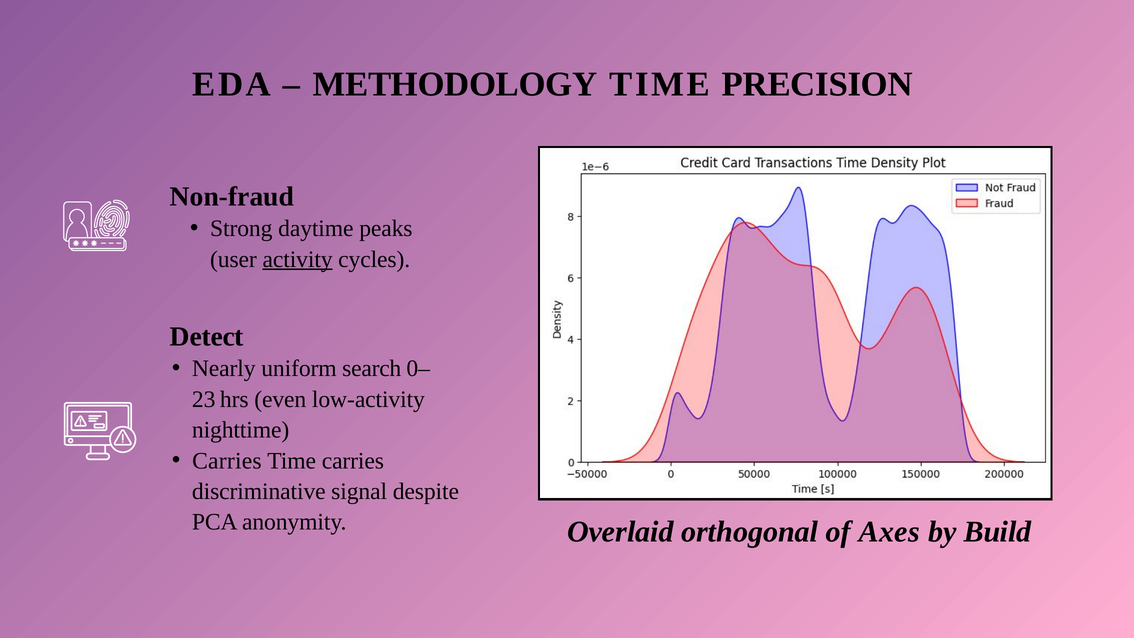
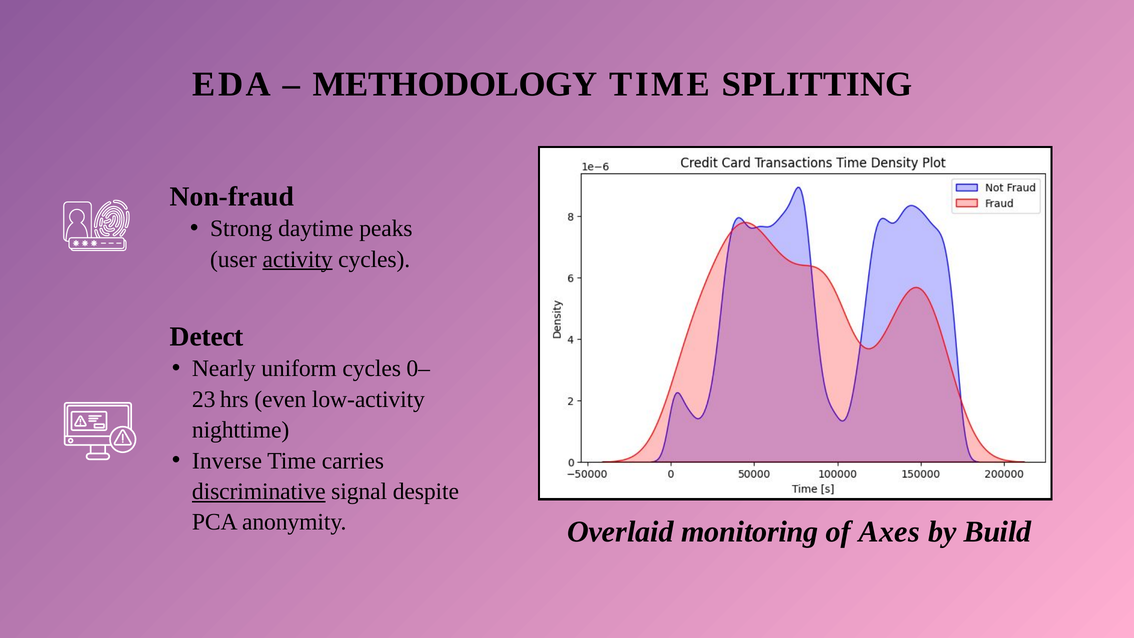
PRECISION: PRECISION -> SPLITTING (817, 84)
uniform search: search -> cycles (372, 369)
Carries: Carries -> Inverse (227, 461)
discriminative underline: none -> present (259, 491)
orthogonal: orthogonal -> monitoring (750, 532)
